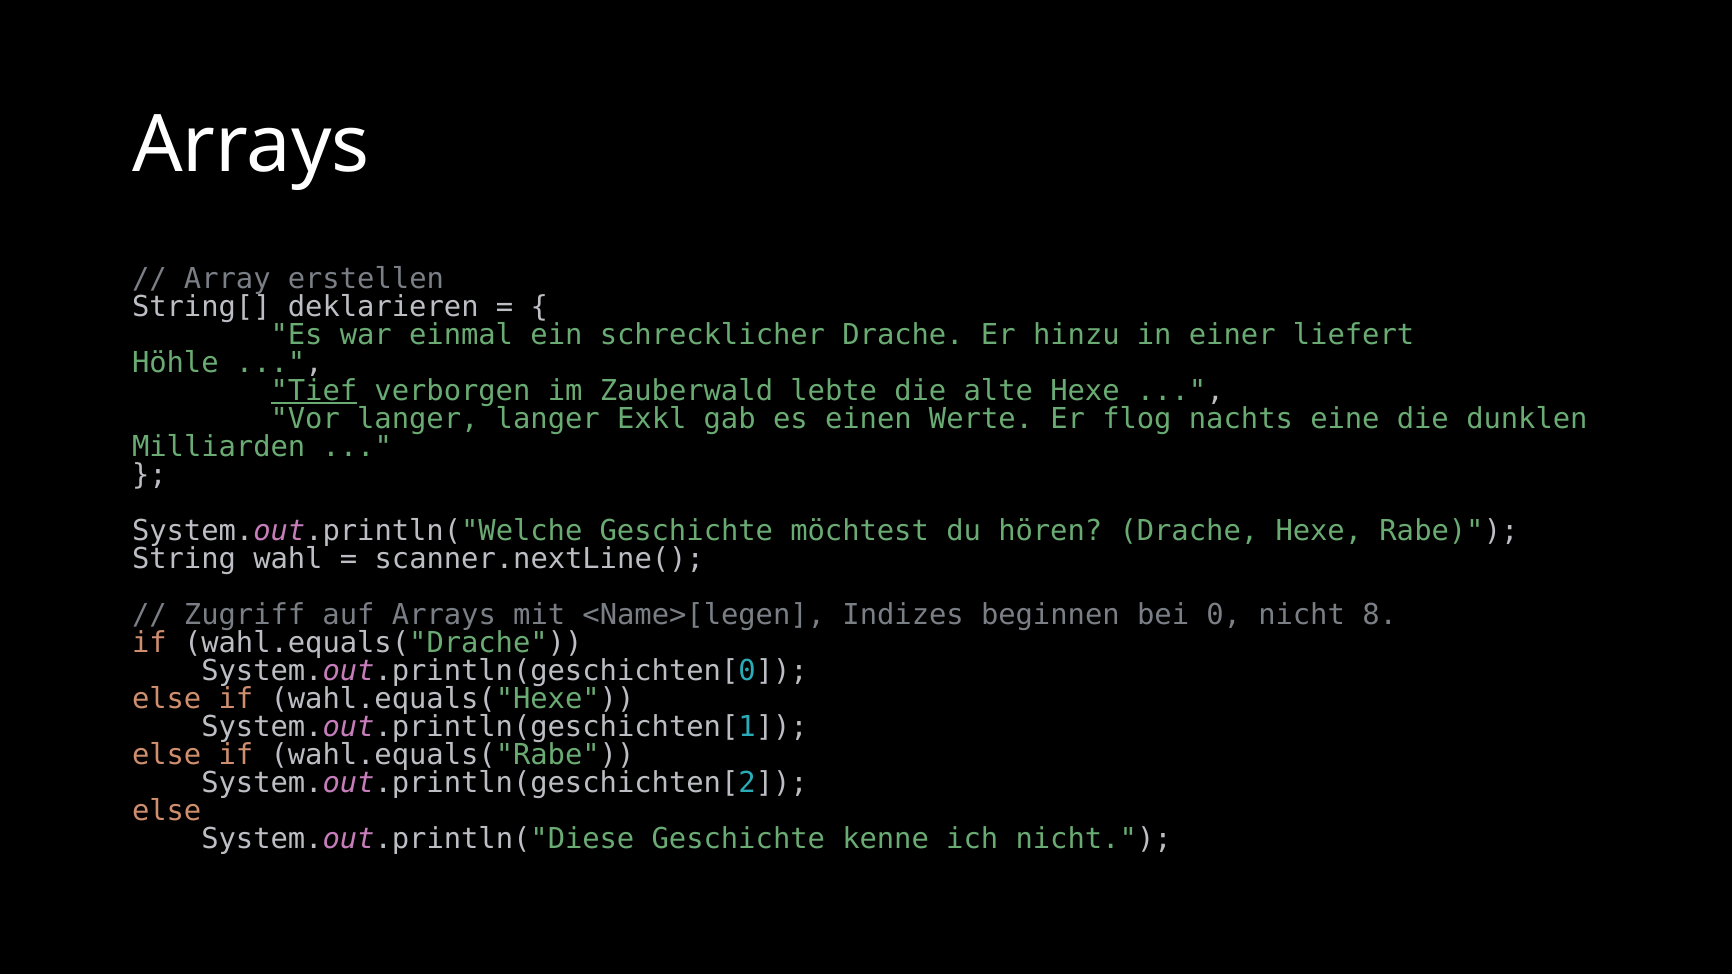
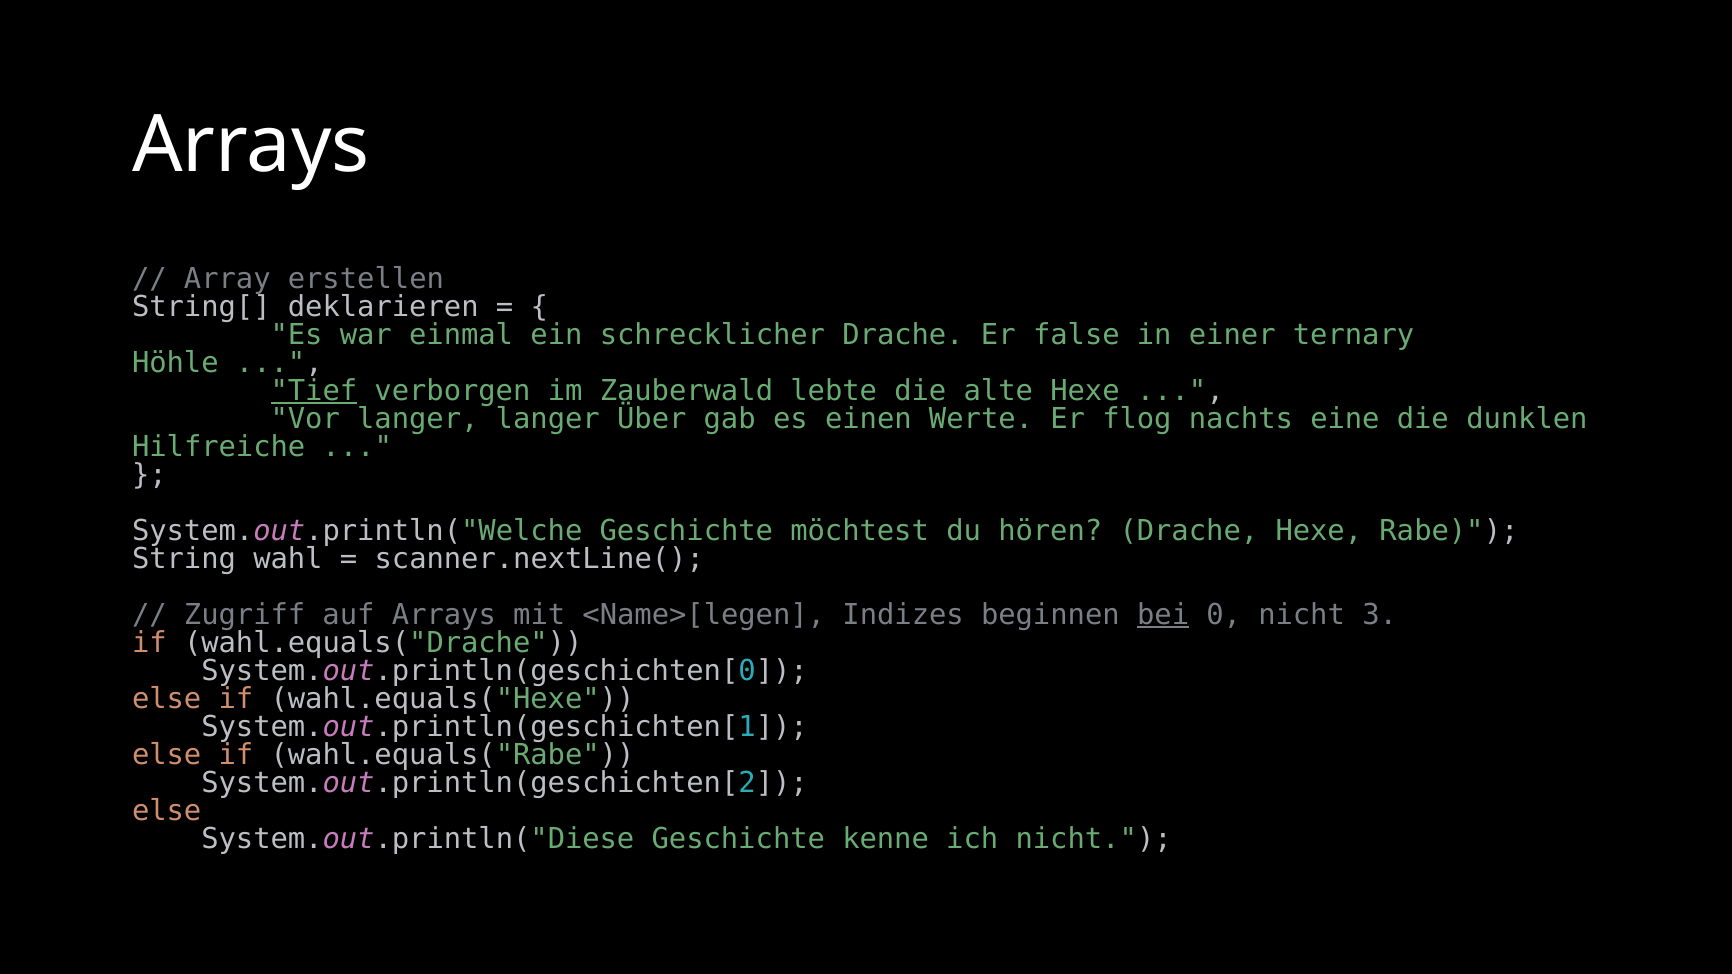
hinzu: hinzu -> false (1076, 335)
liefert: liefert -> ternary (1354, 335)
Exkl: Exkl -> Über (652, 419)
Milliarden: Milliarden -> Hilfreiche (219, 447)
bei underline: none -> present (1163, 615)
8: 8 -> 3 (1380, 615)
